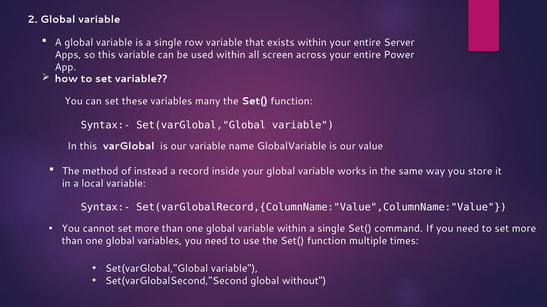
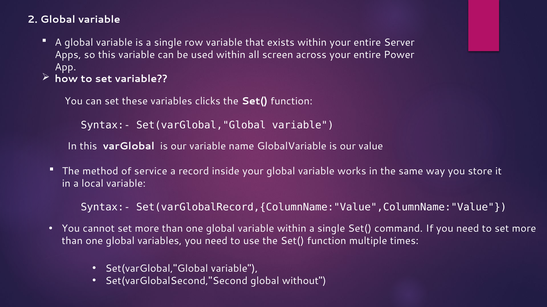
many: many -> clicks (208, 101)
instead: instead -> service (151, 172)
